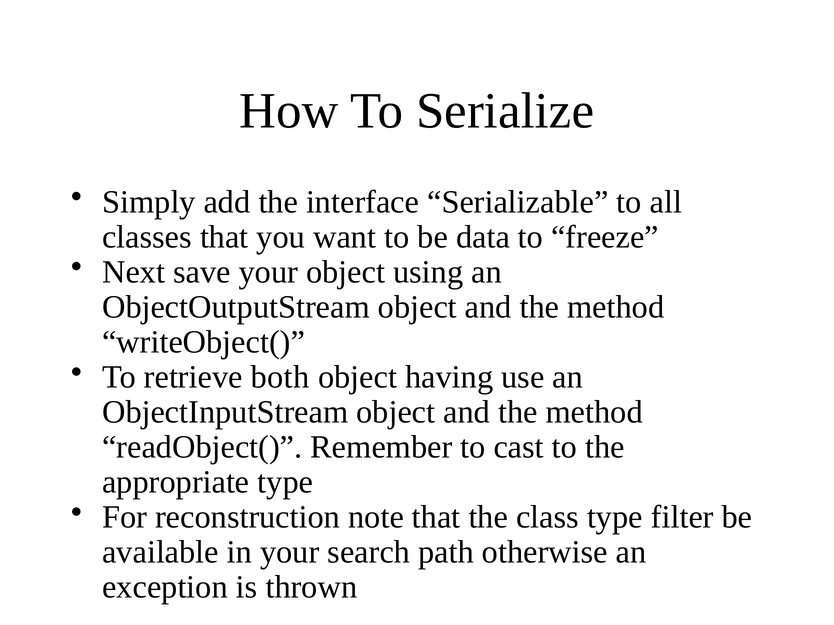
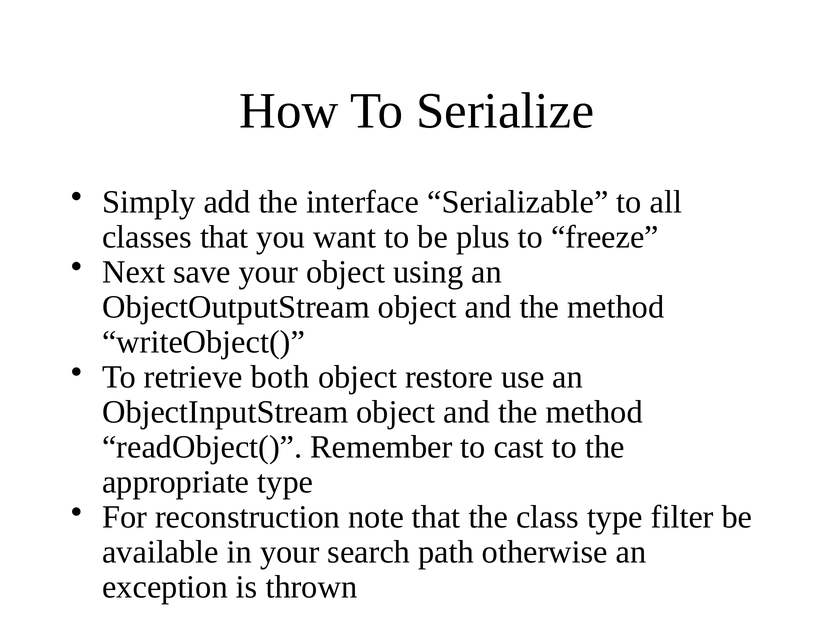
data: data -> plus (483, 237)
having: having -> restore (449, 377)
